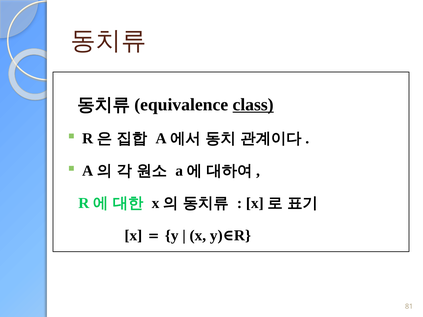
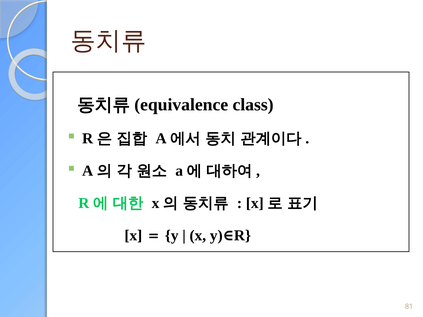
class underline: present -> none (253, 105)
